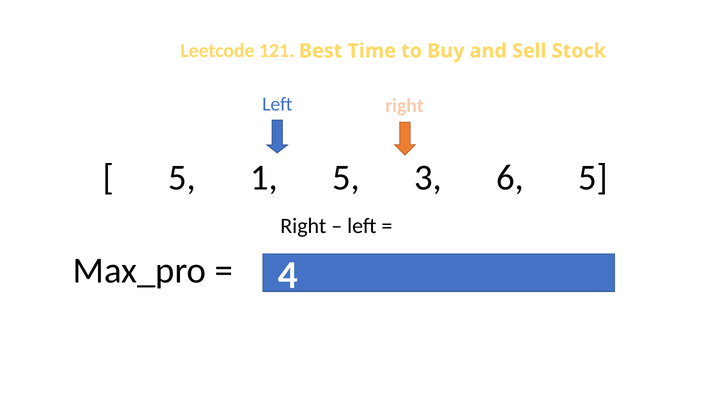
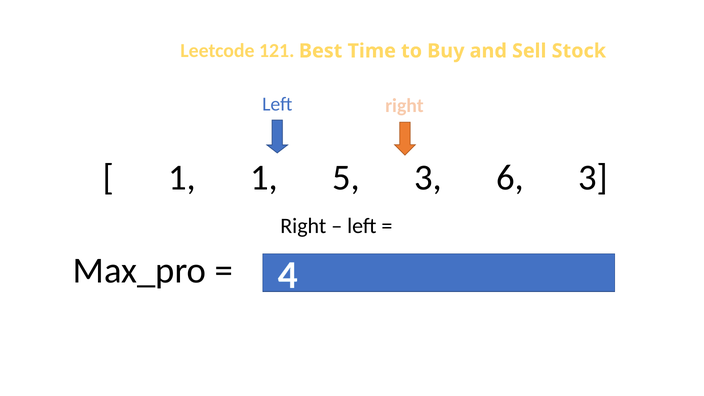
5: 5 -> 1 (182, 178)
6 5: 5 -> 3 (593, 178)
